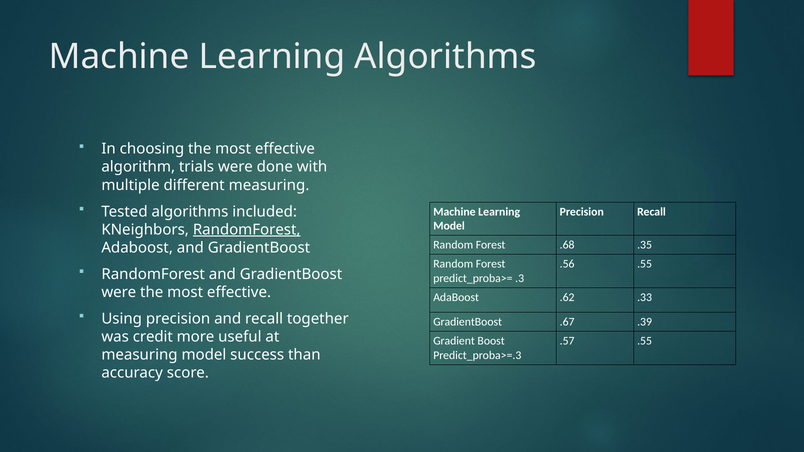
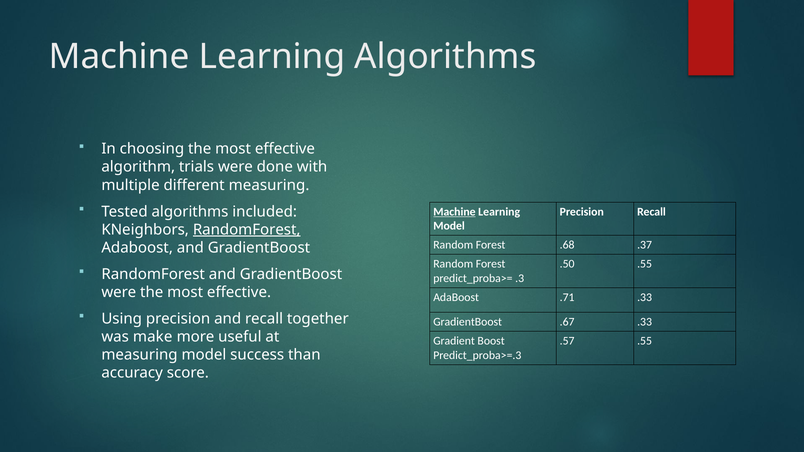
Machine underline: none -> present (454, 212)
.35: .35 -> .37 (645, 245)
.56: .56 -> .50 (567, 264)
.62: .62 -> .71 (567, 297)
.67 .39: .39 -> .33 (645, 322)
credit: credit -> make (153, 337)
